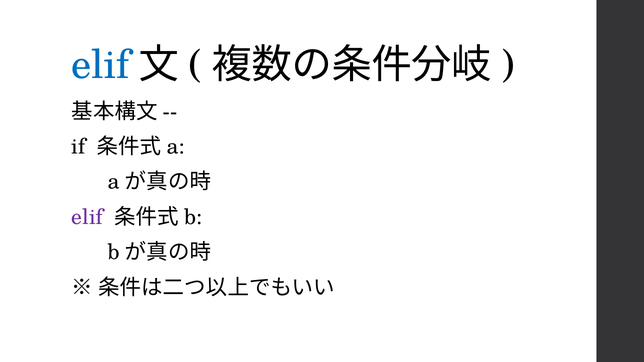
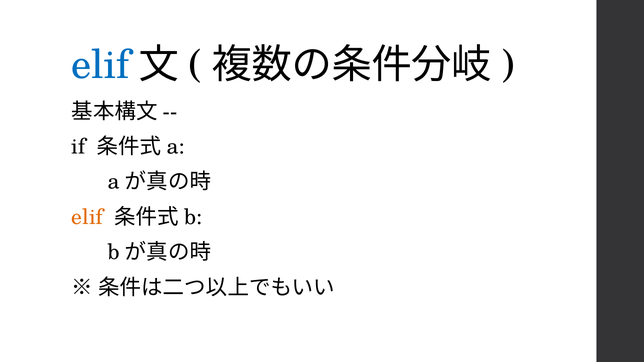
elif colour: purple -> orange (87, 217)
